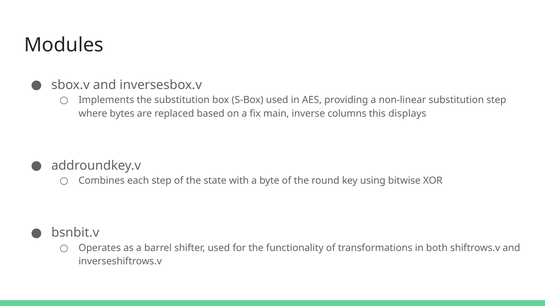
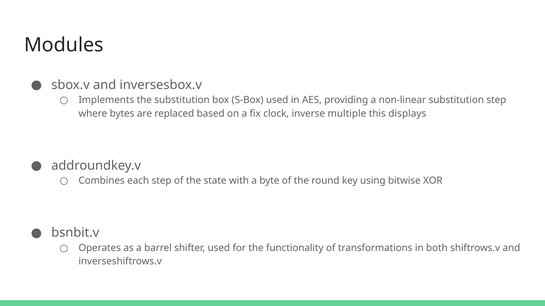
main: main -> clock (276, 114)
columns: columns -> multiple (347, 114)
